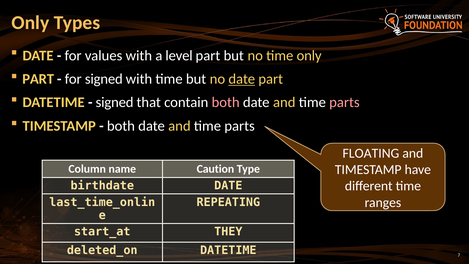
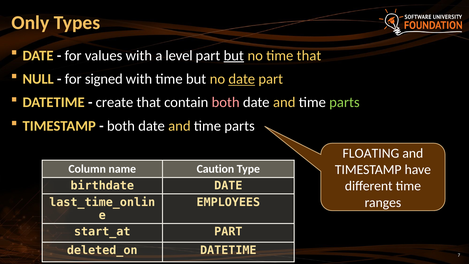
but underline: none -> present (234, 56)
time only: only -> that (309, 56)
PART: PART -> NULL (38, 79)
signed: signed -> create (115, 102)
parts colour: pink -> light green (344, 102)
REPEATING: REPEATING -> EMPLOYEES (228, 202)
THEY: THEY -> PART (228, 232)
